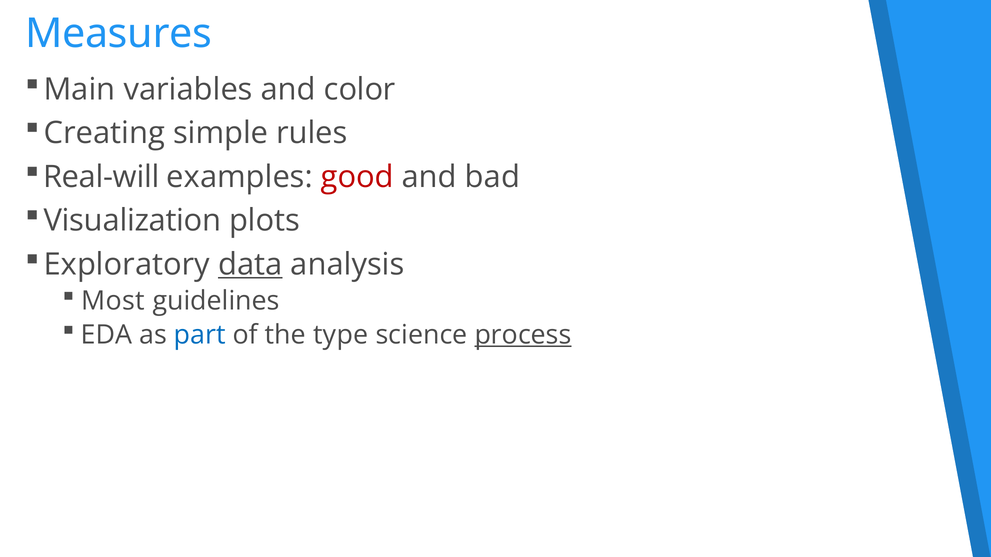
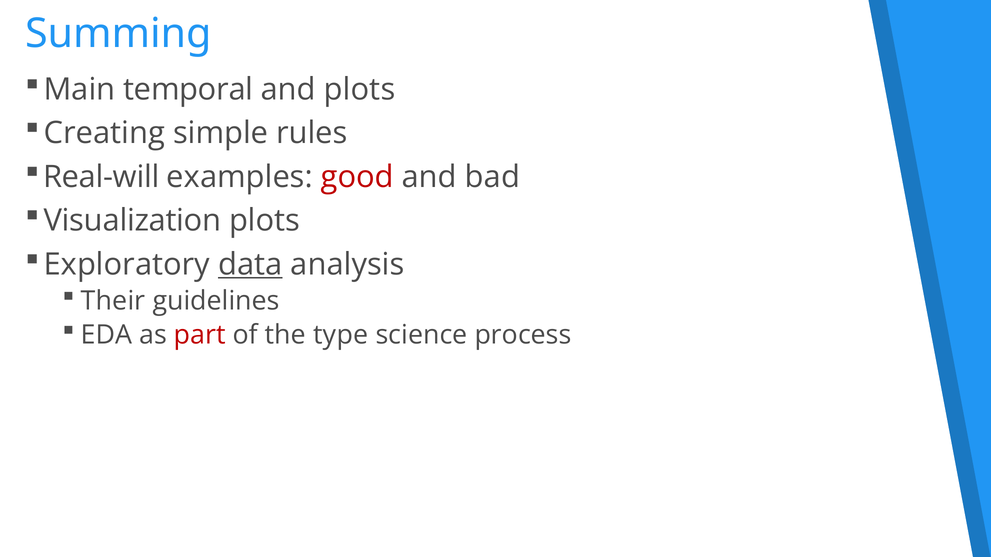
Measures: Measures -> Summing (118, 34)
variables: variables -> temporal (188, 90)
and color: color -> plots (360, 90)
Most: Most -> Their (113, 301)
part colour: blue -> red (200, 335)
process underline: present -> none (523, 335)
